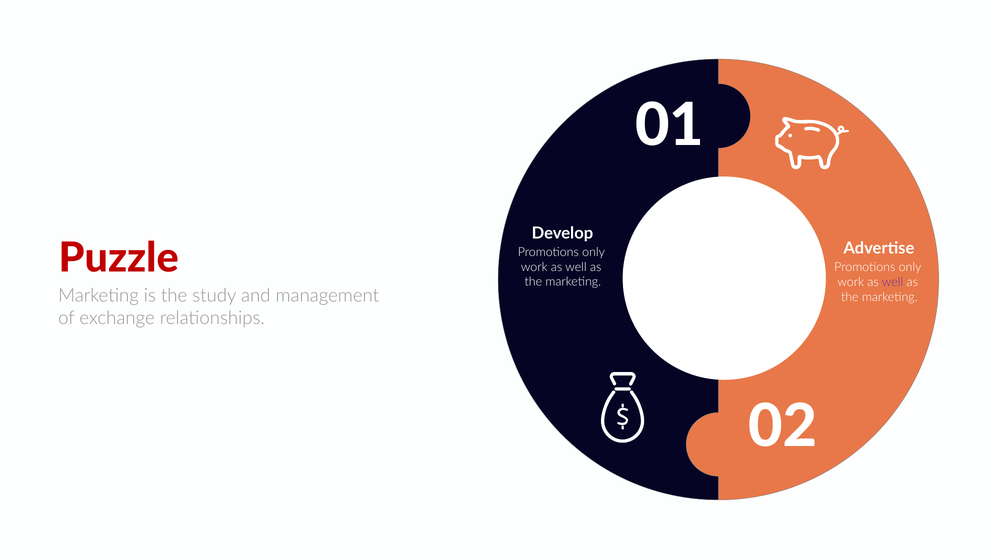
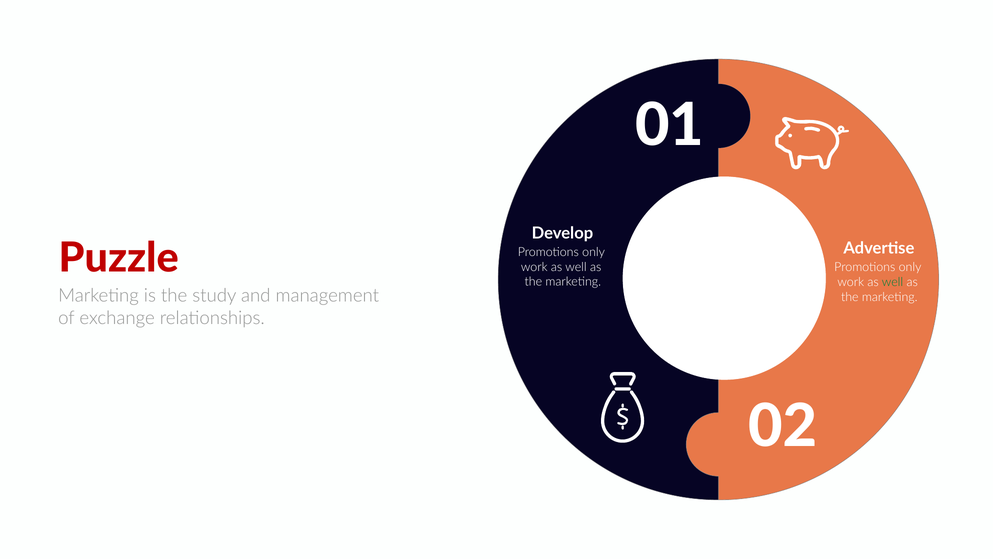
well colour: purple -> green (893, 282)
